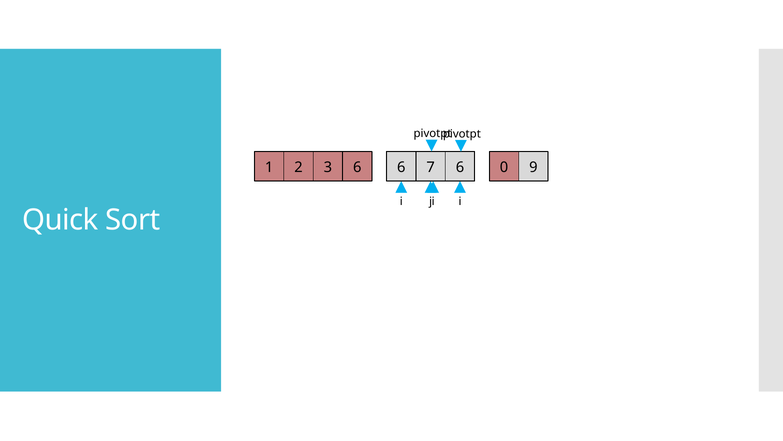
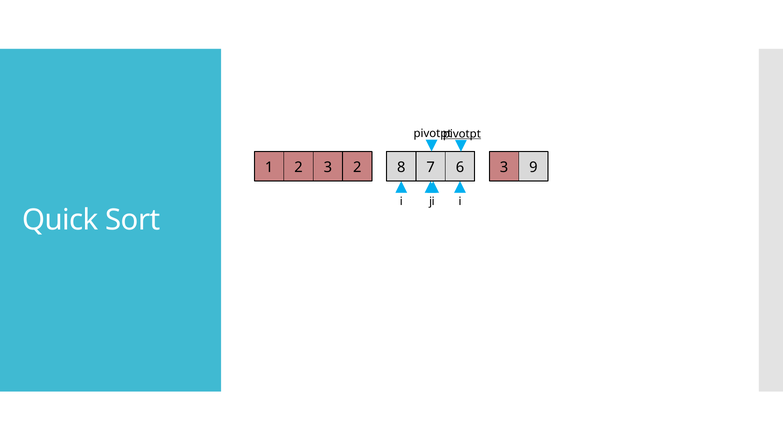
pivotpt underline: none -> present (462, 134)
3 6: 6 -> 2 (357, 167)
1 6: 6 -> 8 (401, 167)
0: 0 -> 3 (504, 167)
